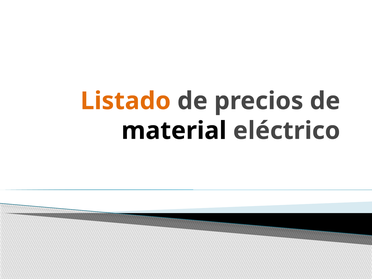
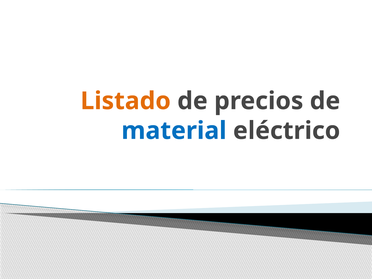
material colour: black -> blue (174, 131)
